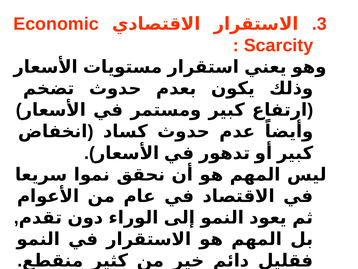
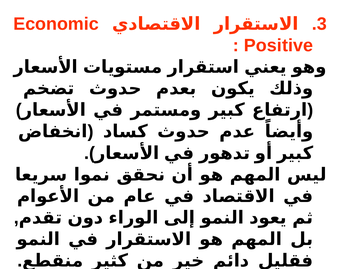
Scarcity: Scarcity -> Positive (278, 45)
